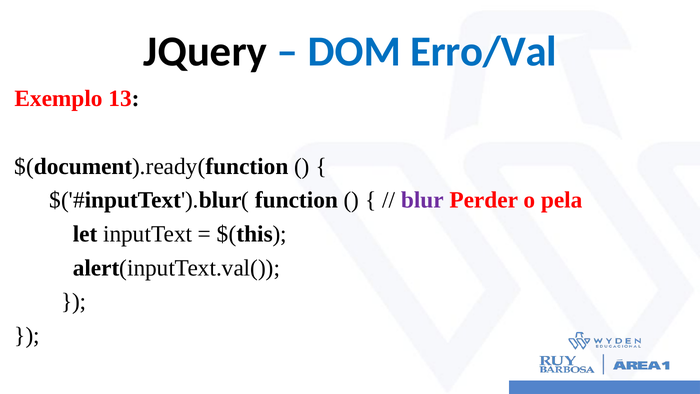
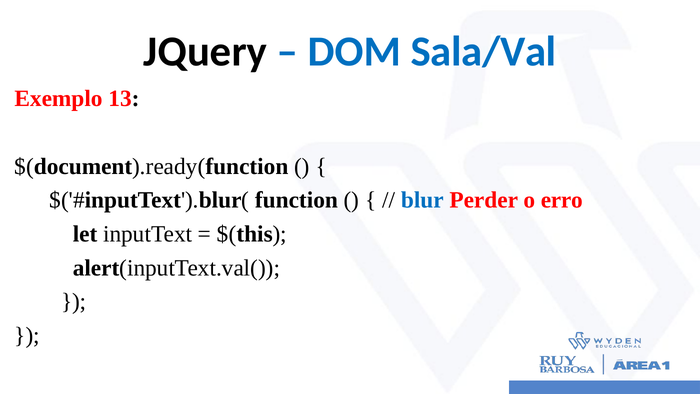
Erro/Val: Erro/Val -> Sala/Val (483, 52)
blur colour: purple -> blue (422, 200)
pela: pela -> erro (562, 200)
